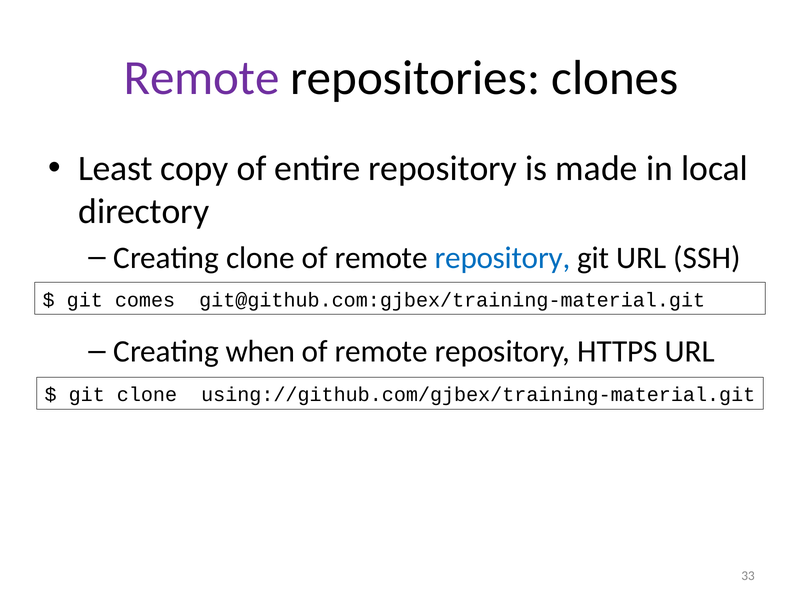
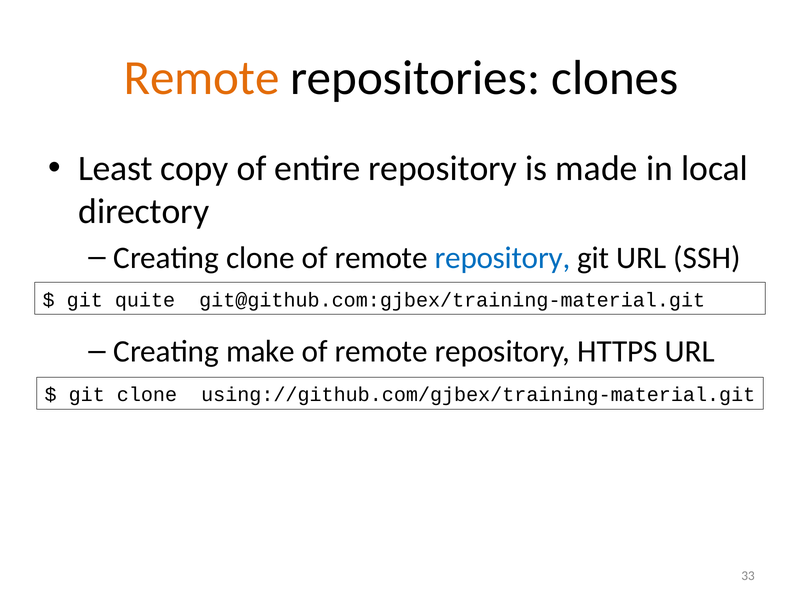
Remote colour: purple -> orange (202, 78)
comes: comes -> quite (145, 300)
when: when -> make (260, 351)
